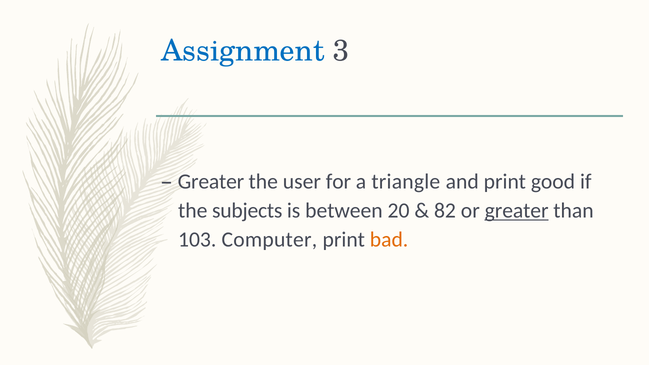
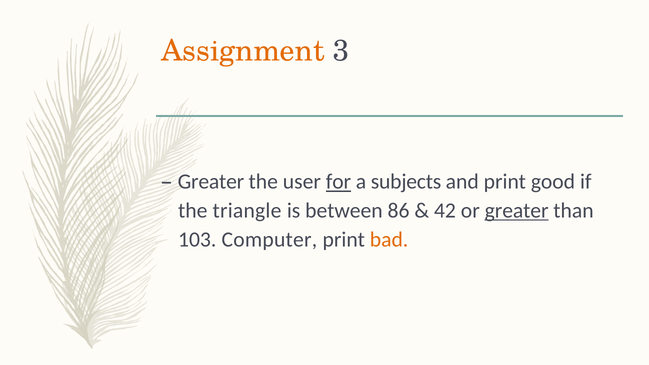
Assignment colour: blue -> orange (243, 51)
for underline: none -> present (338, 182)
triangle: triangle -> subjects (406, 182)
subjects: subjects -> triangle (247, 211)
20: 20 -> 86 (399, 211)
82: 82 -> 42 (445, 211)
